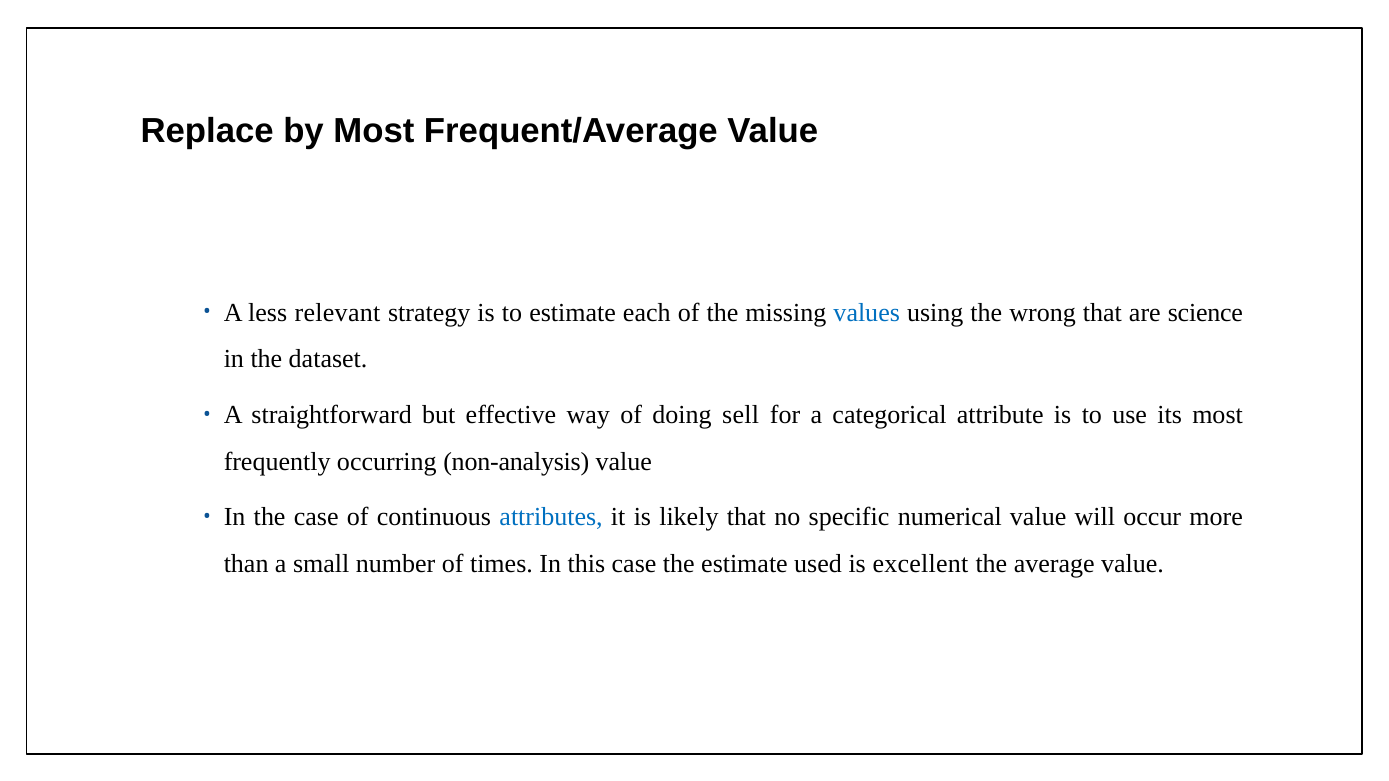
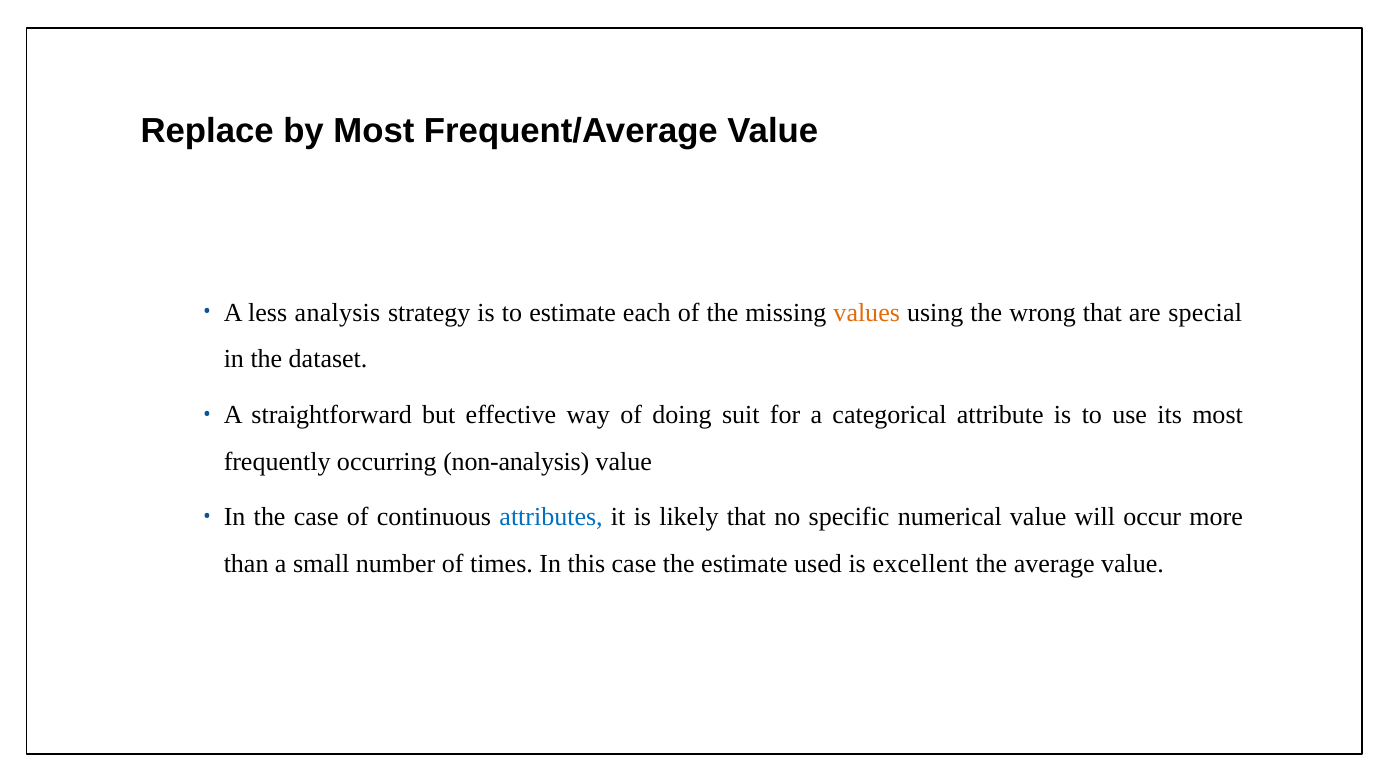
relevant: relevant -> analysis (338, 313)
values colour: blue -> orange (867, 313)
science: science -> special (1205, 313)
sell: sell -> suit (741, 415)
